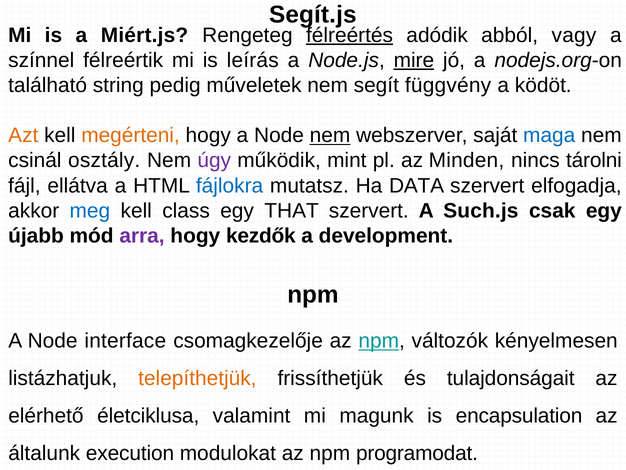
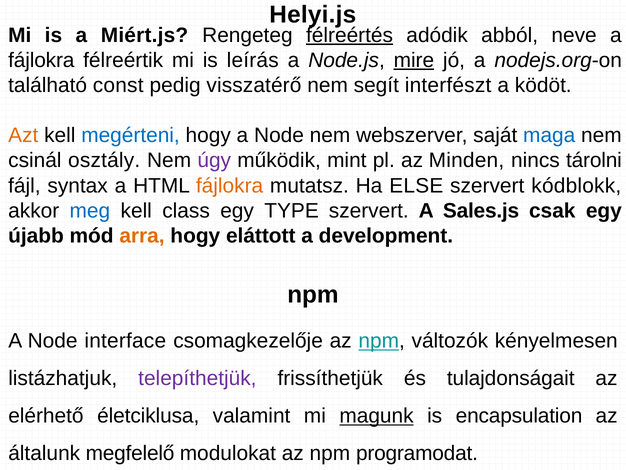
Segít.js: Segít.js -> Helyi.js (313, 15)
vagy: vagy -> neve (574, 35)
színnel: színnel -> fájlokra (41, 60)
string: string -> const (118, 85)
műveletek: műveletek -> visszatérő (254, 85)
függvény: függvény -> interfészt (448, 85)
megérteni colour: orange -> blue (131, 135)
nem underline: present -> none (330, 135)
ellátva: ellátva -> syntax (78, 185)
fájlokra colour: blue -> orange (230, 185)
DATA: DATA -> ELSE (416, 185)
elfogadja: elfogadja -> kódblokk (576, 185)
THAT: THAT -> TYPE (292, 210)
Such.js: Such.js -> Sales.js (481, 210)
arra colour: purple -> orange (142, 236)
kezdők: kezdők -> eláttott (261, 236)
telepíthetjük colour: orange -> purple (197, 378)
magunk underline: none -> present (377, 416)
execution: execution -> megfelelő (130, 453)
